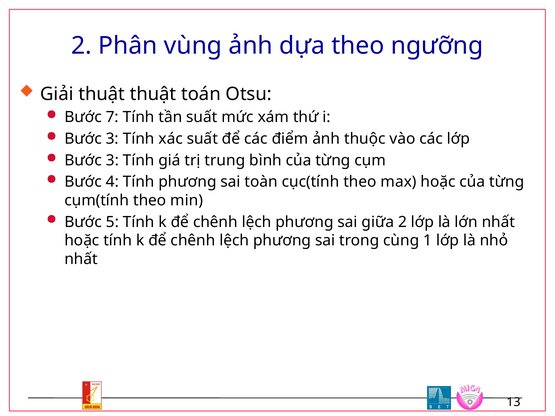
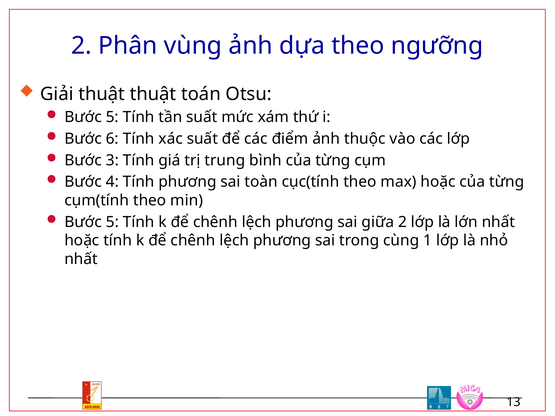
7: 7 -> 5 (112, 117)
3: 3 -> 6 (112, 139)
